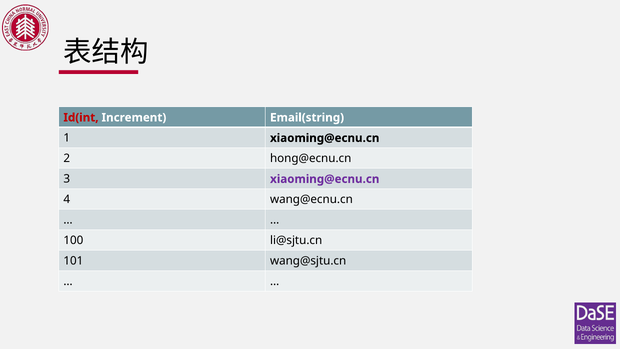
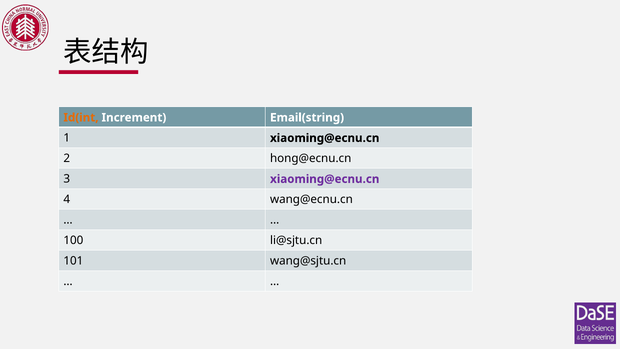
Id(int colour: red -> orange (81, 117)
